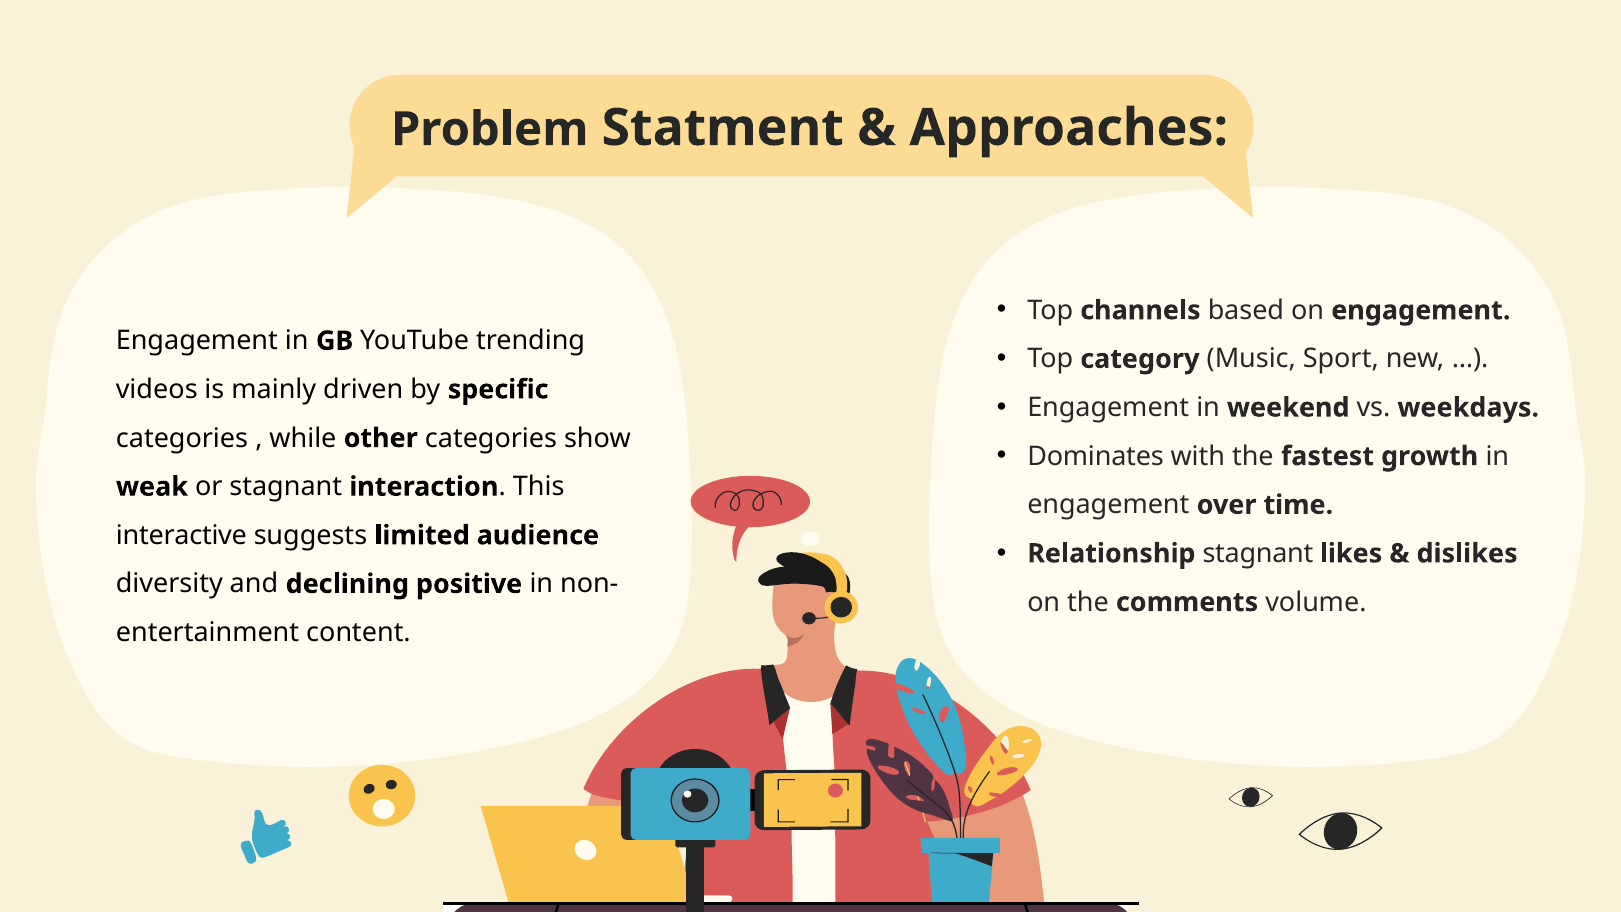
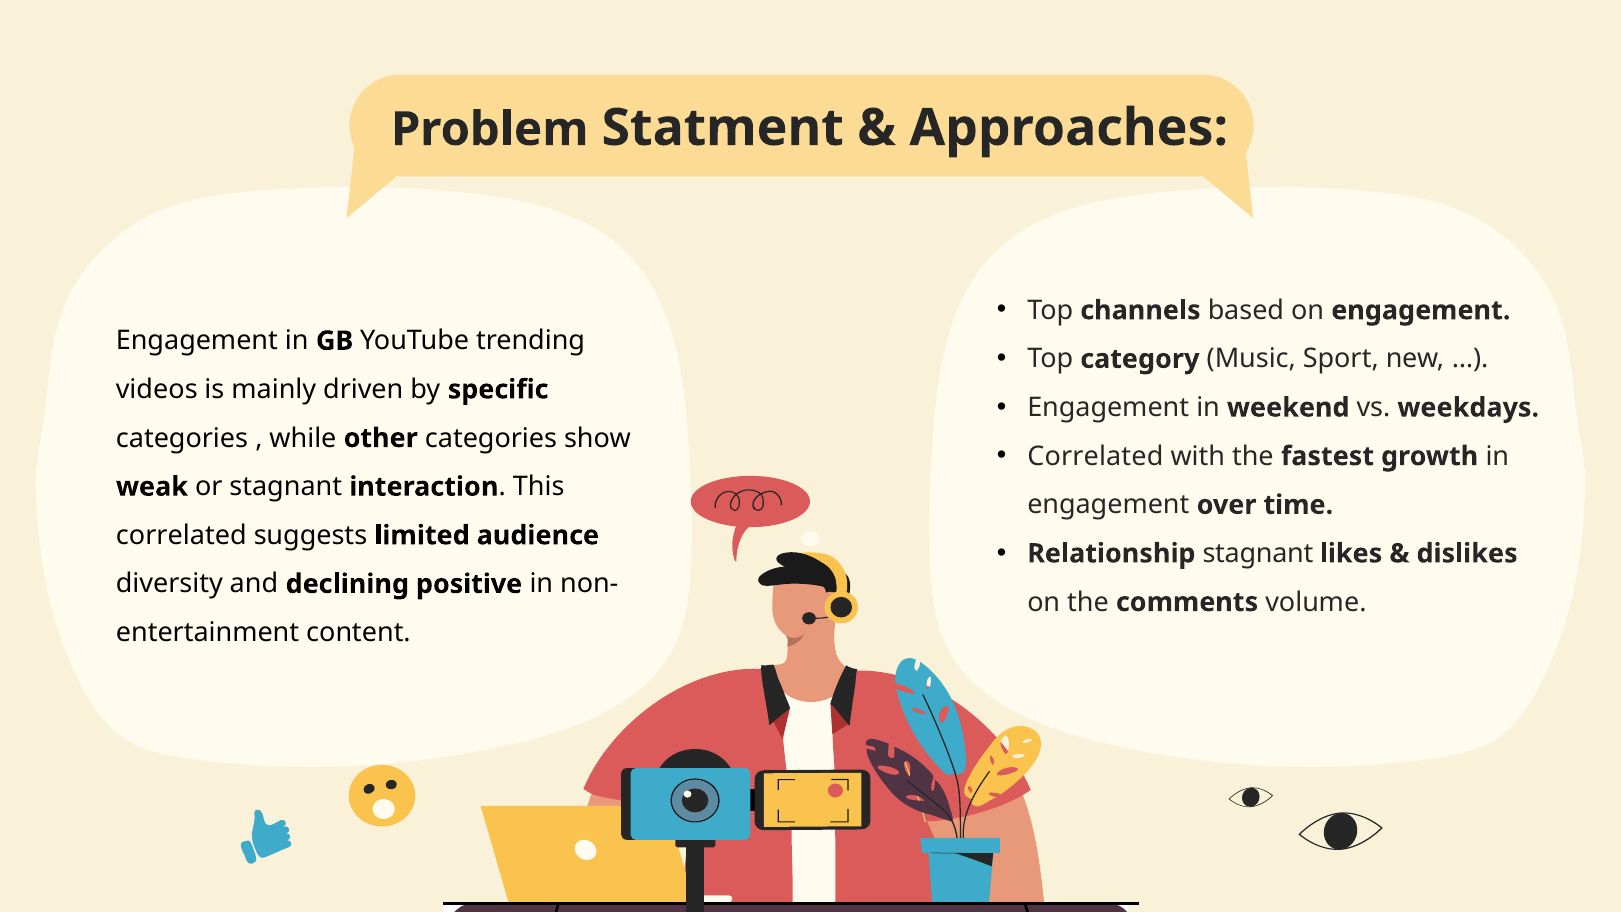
Dominates: Dominates -> Correlated (1095, 456)
interactive: interactive -> correlated (181, 535)
